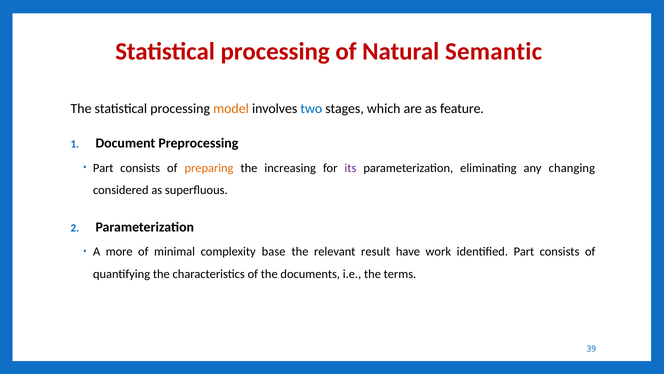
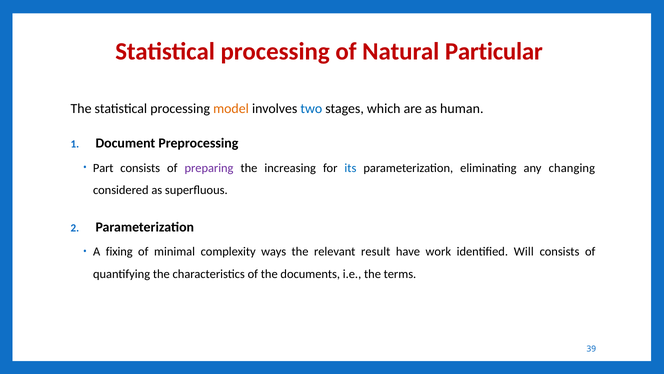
Semantic: Semantic -> Particular (494, 51)
feature: feature -> human (462, 109)
preparing colour: orange -> purple (209, 168)
its colour: purple -> blue (350, 168)
more: more -> fixing (119, 251)
base: base -> ways (274, 251)
identified Part: Part -> Will (524, 251)
